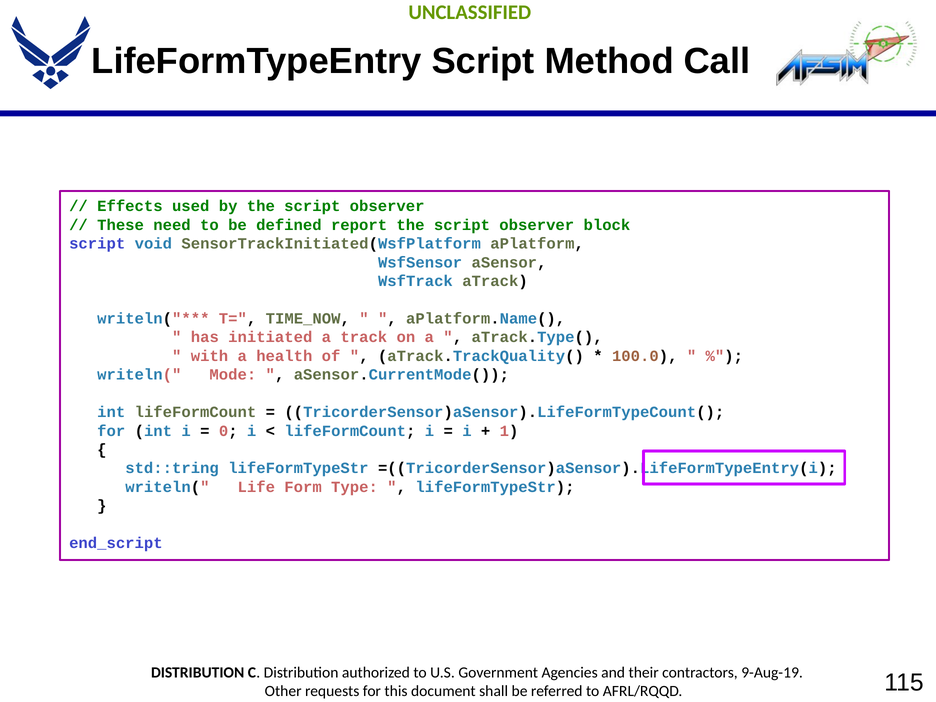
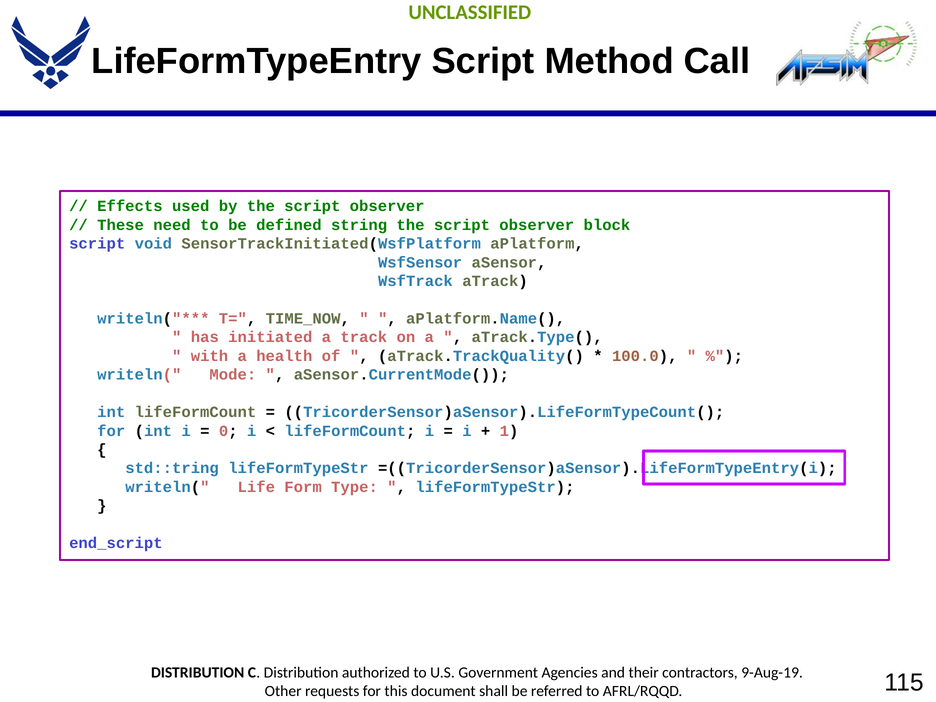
report: report -> string (359, 225)
